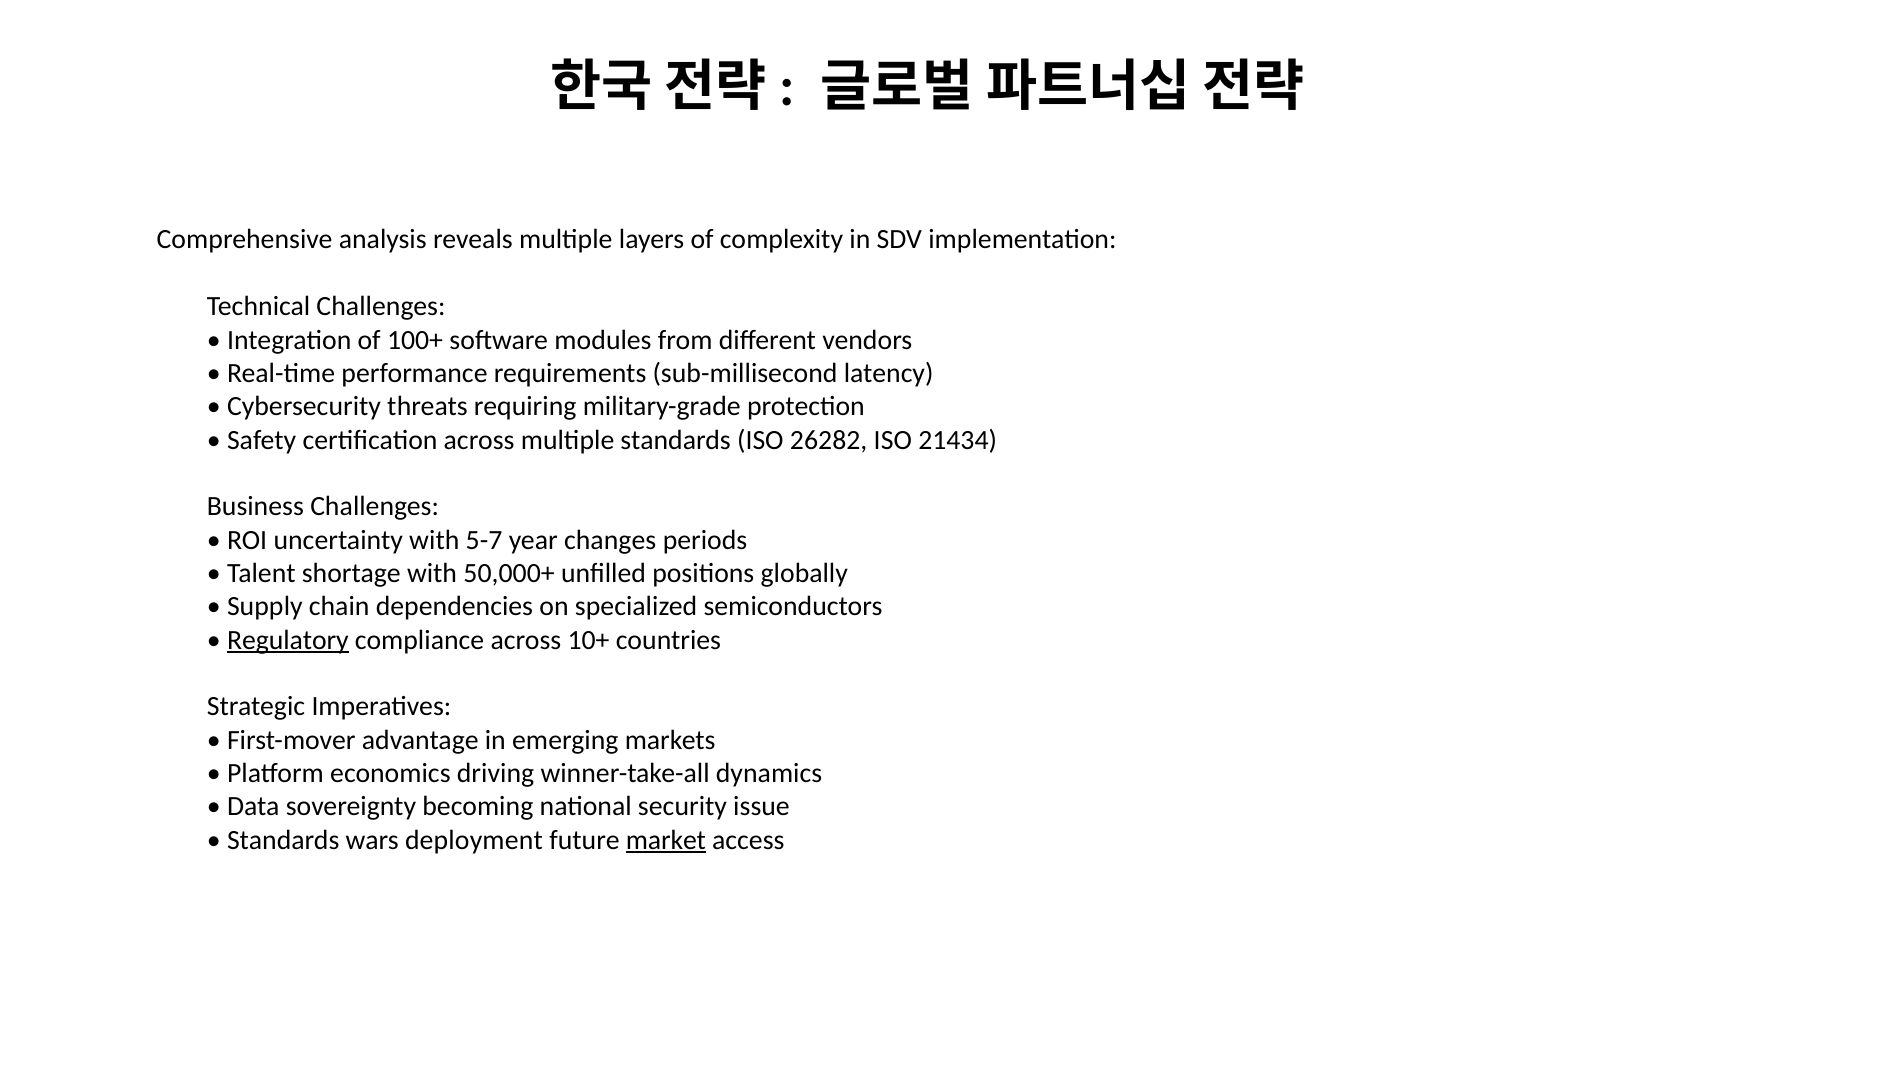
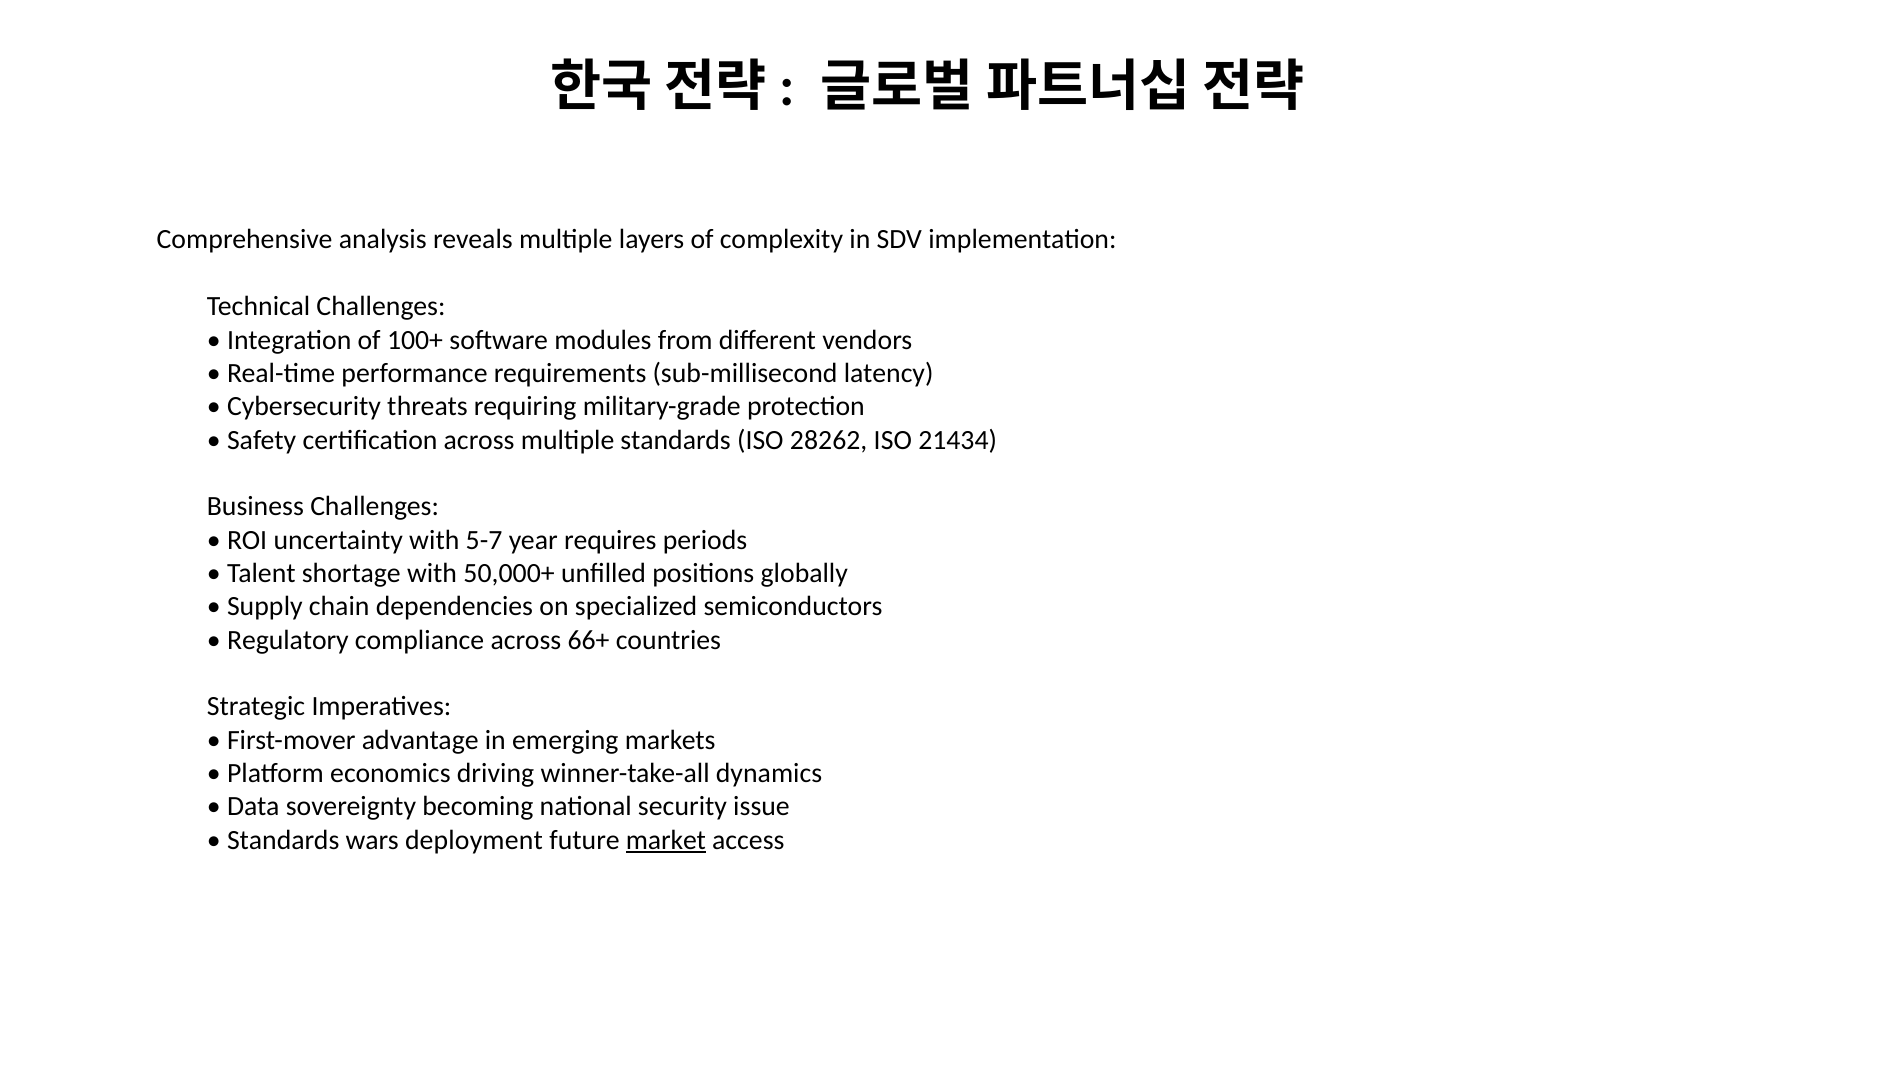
26282: 26282 -> 28262 (829, 440)
changes: changes -> requires (610, 540)
Regulatory underline: present -> none (288, 640)
10+: 10+ -> 66+ (589, 640)
